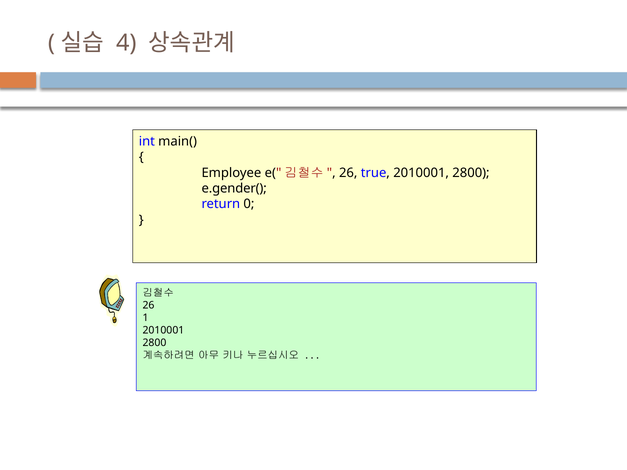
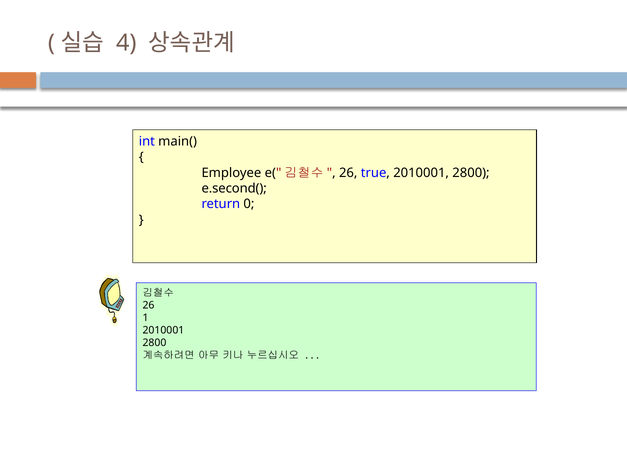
e.gender(: e.gender( -> e.second( (234, 189)
